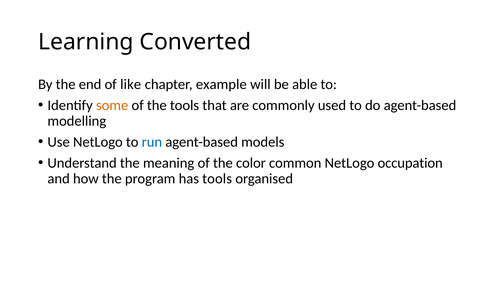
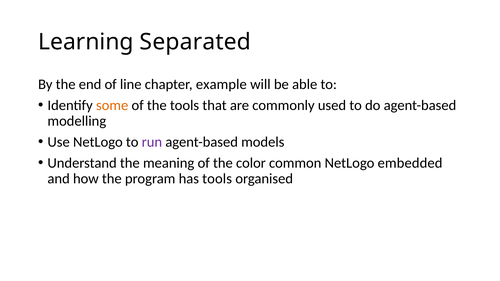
Converted: Converted -> Separated (195, 42)
like: like -> line (131, 85)
run colour: blue -> purple (152, 142)
occupation: occupation -> embedded (410, 163)
